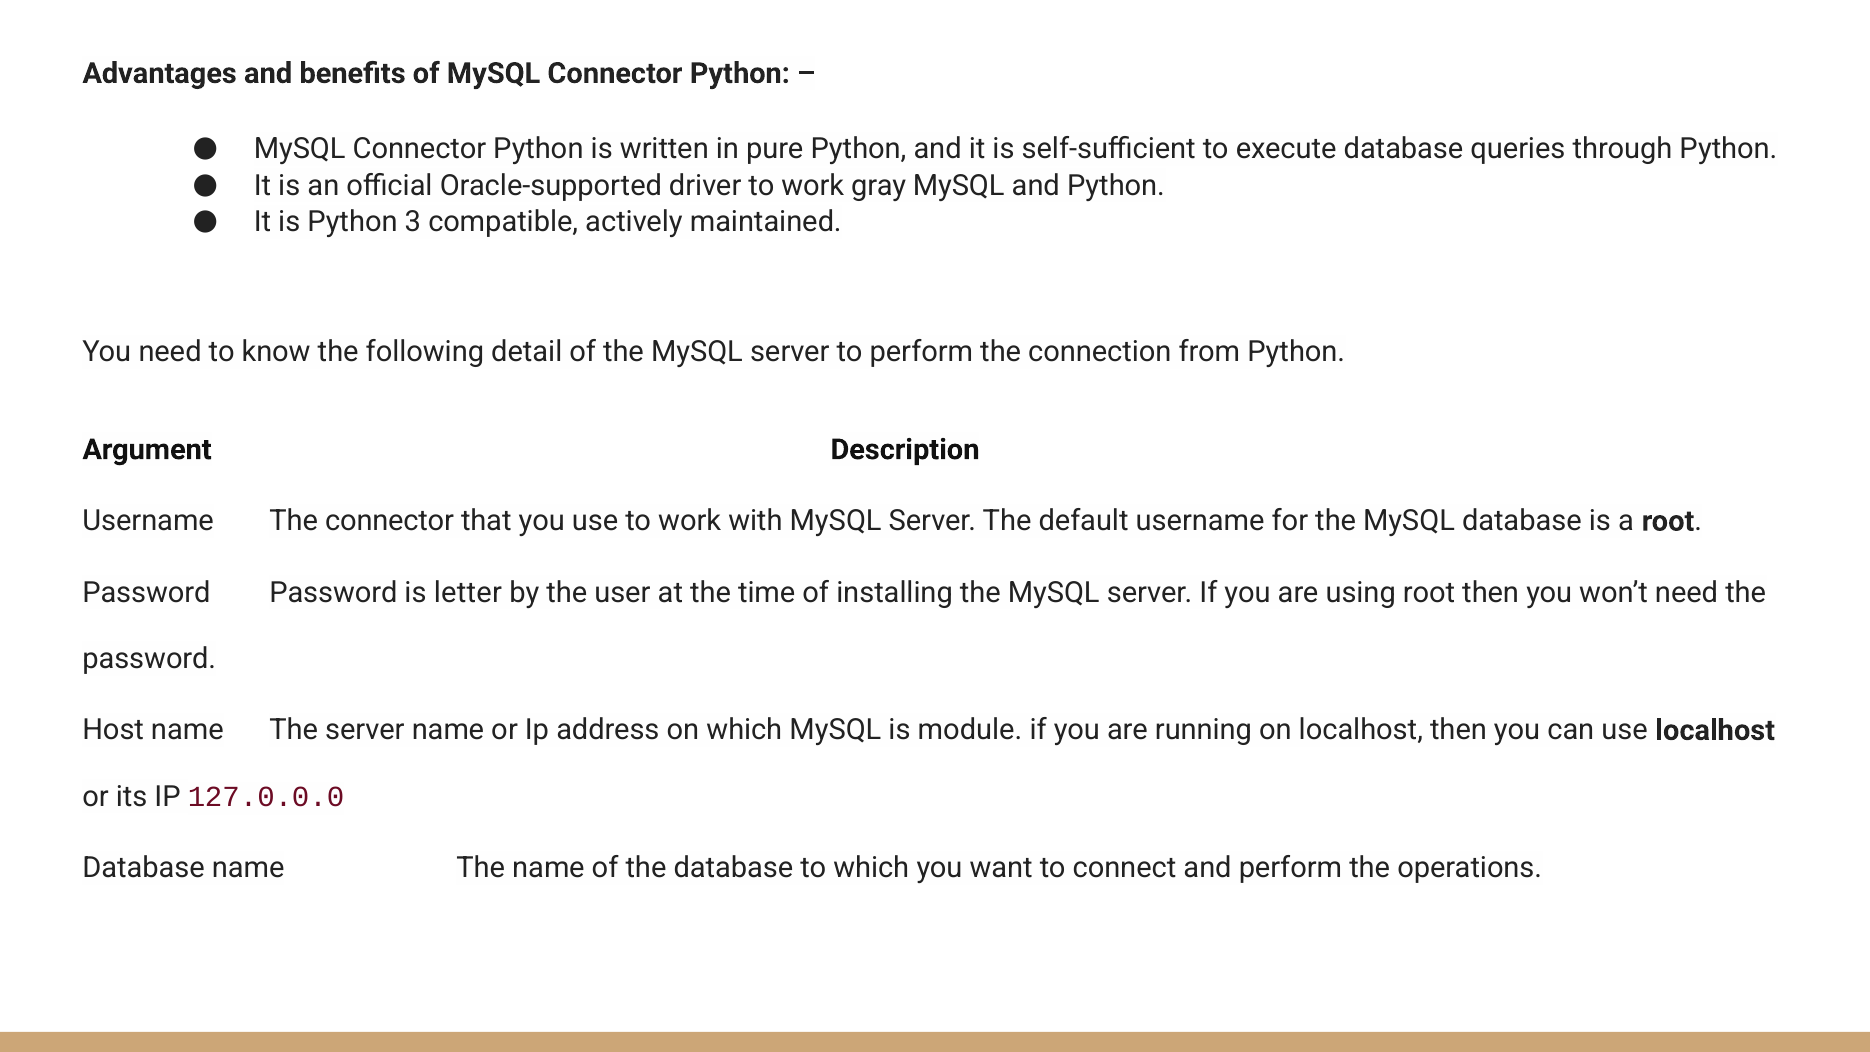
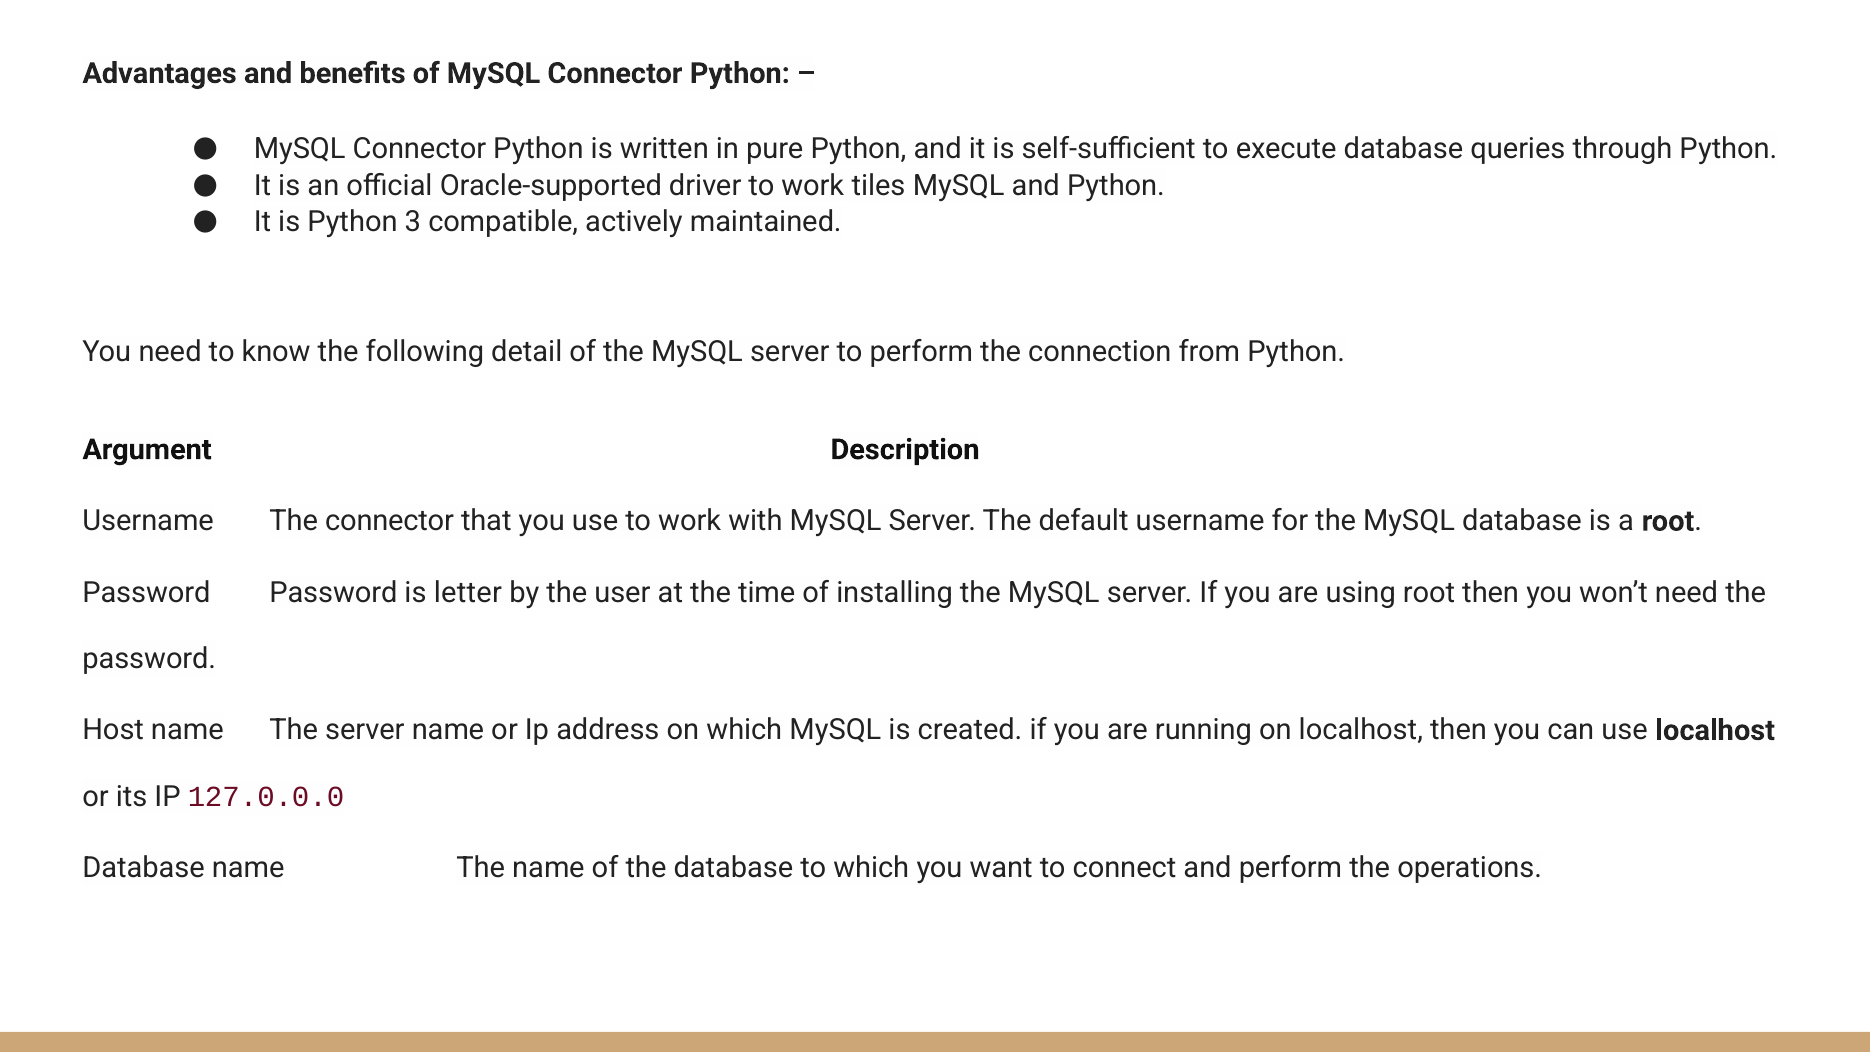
gray: gray -> tiles (879, 186)
module: module -> created (970, 730)
